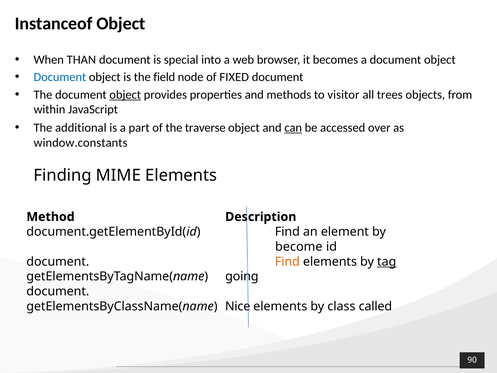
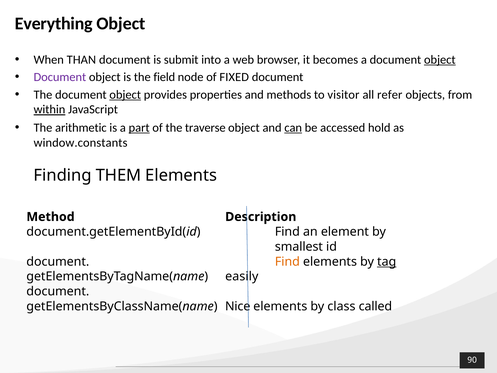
Instanceof: Instanceof -> Everything (54, 24)
special: special -> submit (181, 60)
object underline: none -> present (440, 60)
Document colour: blue -> purple (60, 77)
trees: trees -> refer (390, 95)
within underline: none -> present (49, 109)
additional: additional -> arithmetic (81, 128)
part underline: none -> present (139, 128)
over: over -> hold (379, 128)
MIME: MIME -> THEM (119, 175)
become: become -> smallest (299, 247)
going: going -> easily (242, 276)
